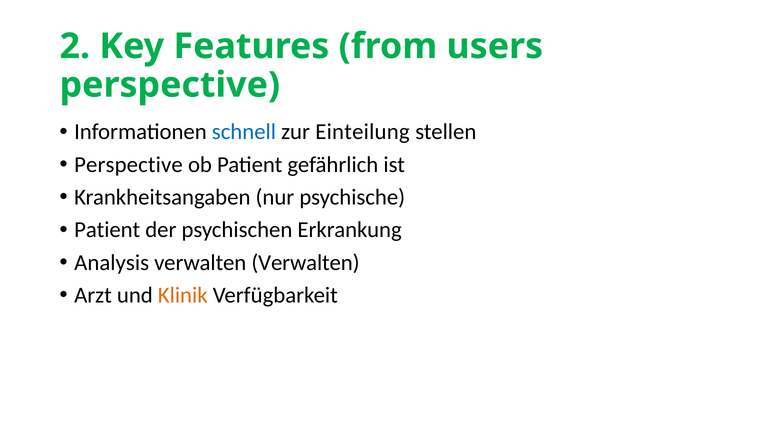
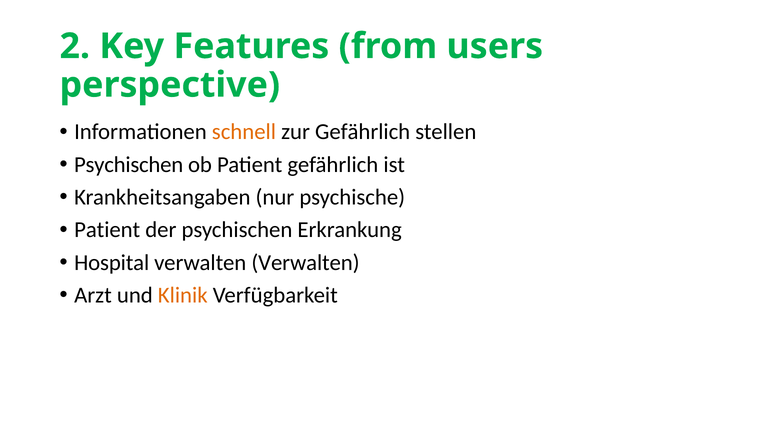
schnell colour: blue -> orange (244, 132)
zur Einteilung: Einteilung -> Gefährlich (363, 132)
Perspective: Perspective -> Psychischen (129, 165)
Analysis: Analysis -> Hospital (112, 263)
